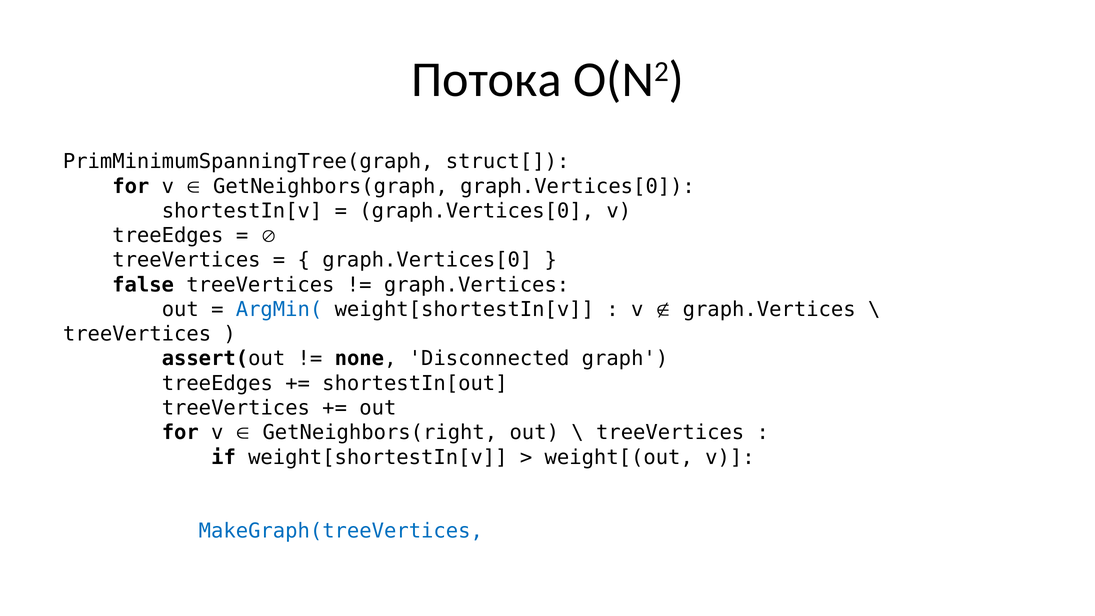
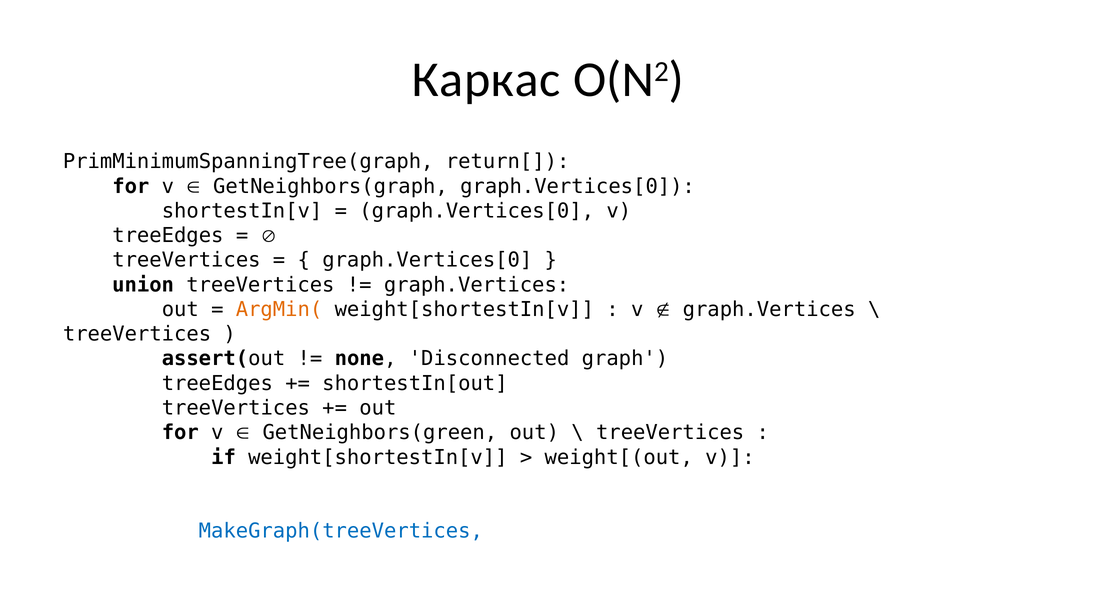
Потока: Потока -> Каркас (486, 79)
struct[: struct[ -> return[ (508, 162)
false: false -> union (143, 285)
ArgMin( colour: blue -> orange (279, 309)
GetNeighbors(right: GetNeighbors(right -> GetNeighbors(green (380, 433)
